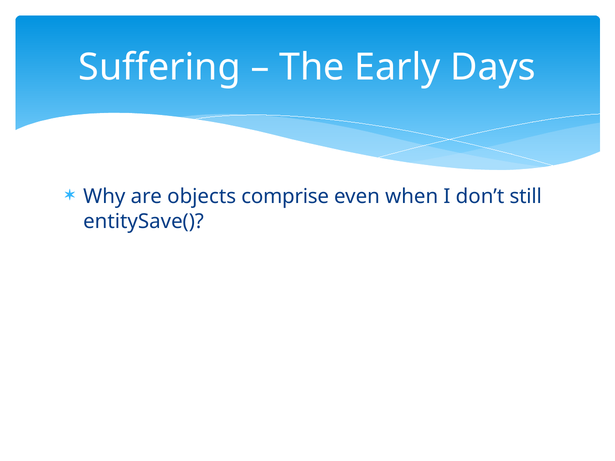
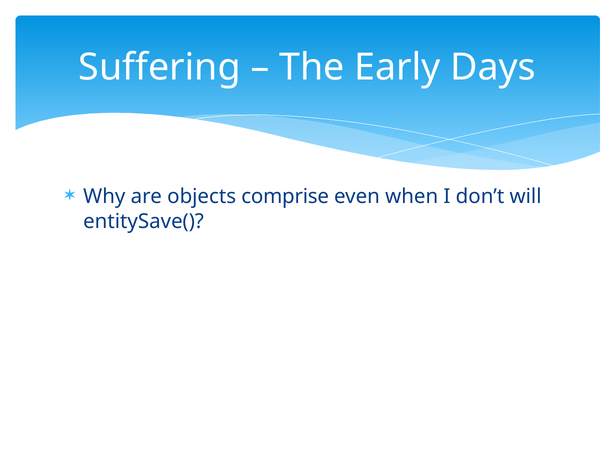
still: still -> will (526, 197)
